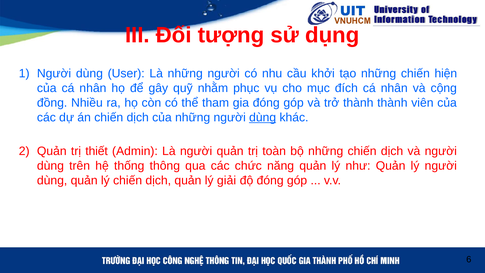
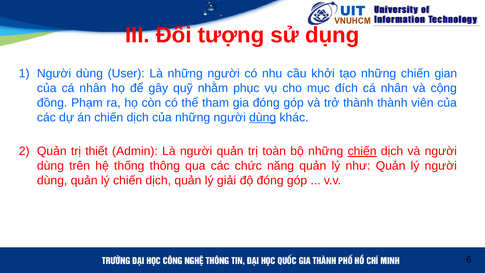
hiện: hiện -> gian (446, 74)
Nhiều: Nhiều -> Phạm (87, 103)
chiến underline: none -> present (362, 151)
